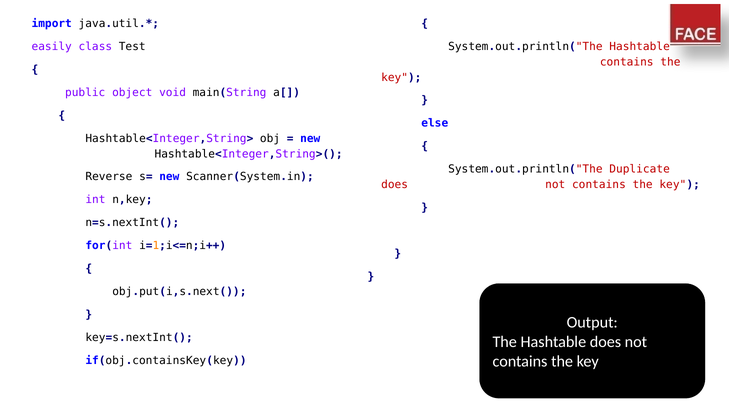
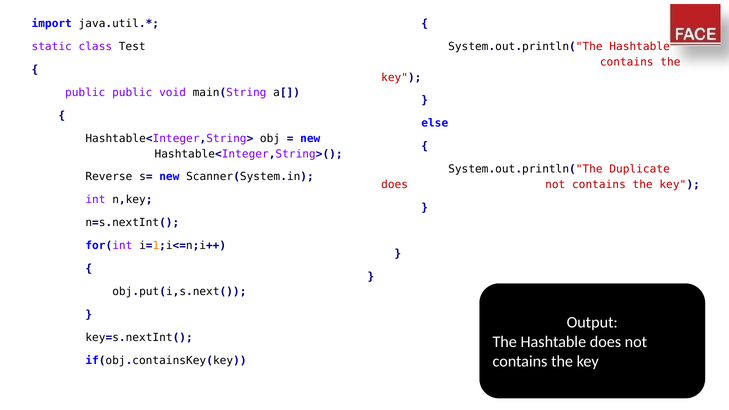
easily: easily -> static (52, 47)
public object: object -> public (132, 93)
